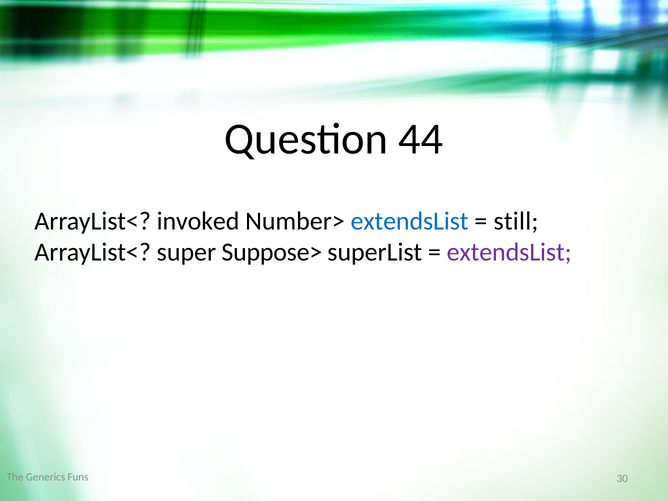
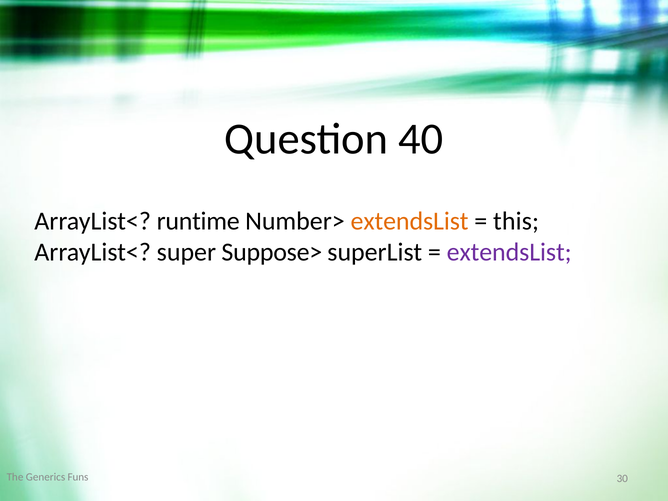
44: 44 -> 40 (421, 139)
invoked: invoked -> runtime (198, 221)
extendsList colour: blue -> orange (410, 221)
still: still -> this (516, 221)
